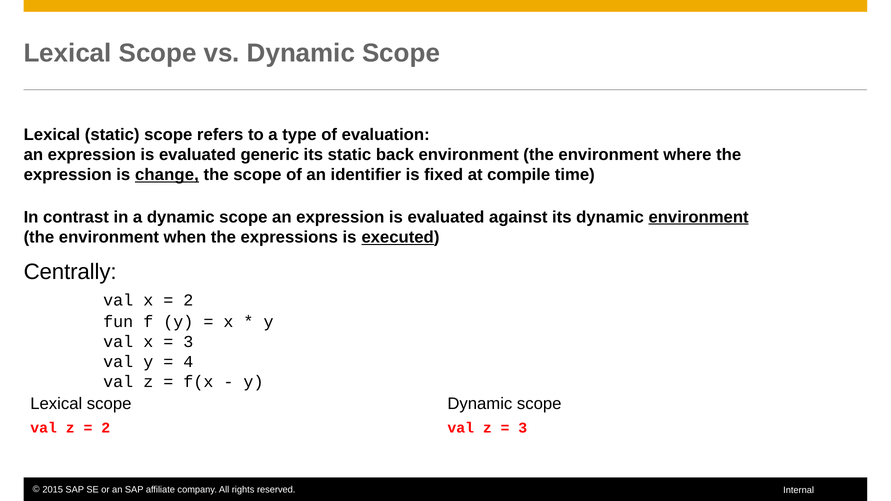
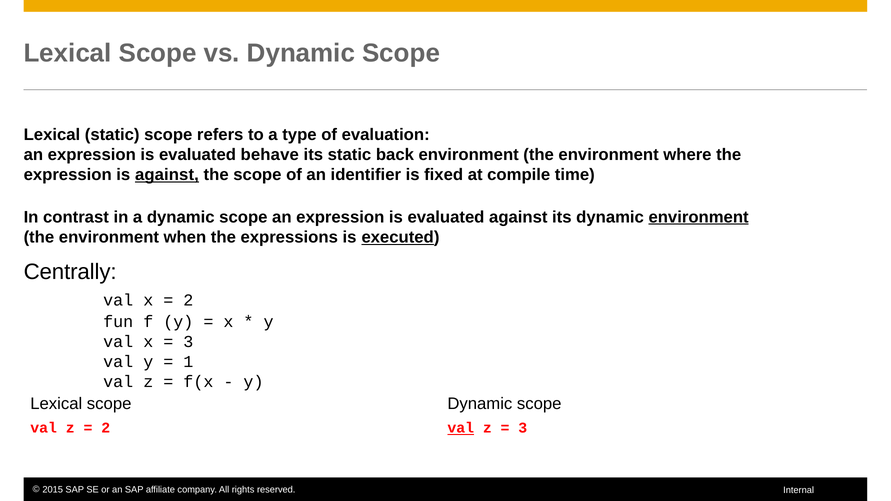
generic: generic -> behave (270, 155)
is change: change -> against (167, 175)
4: 4 -> 1 (188, 362)
val underline: none -> present (461, 428)
